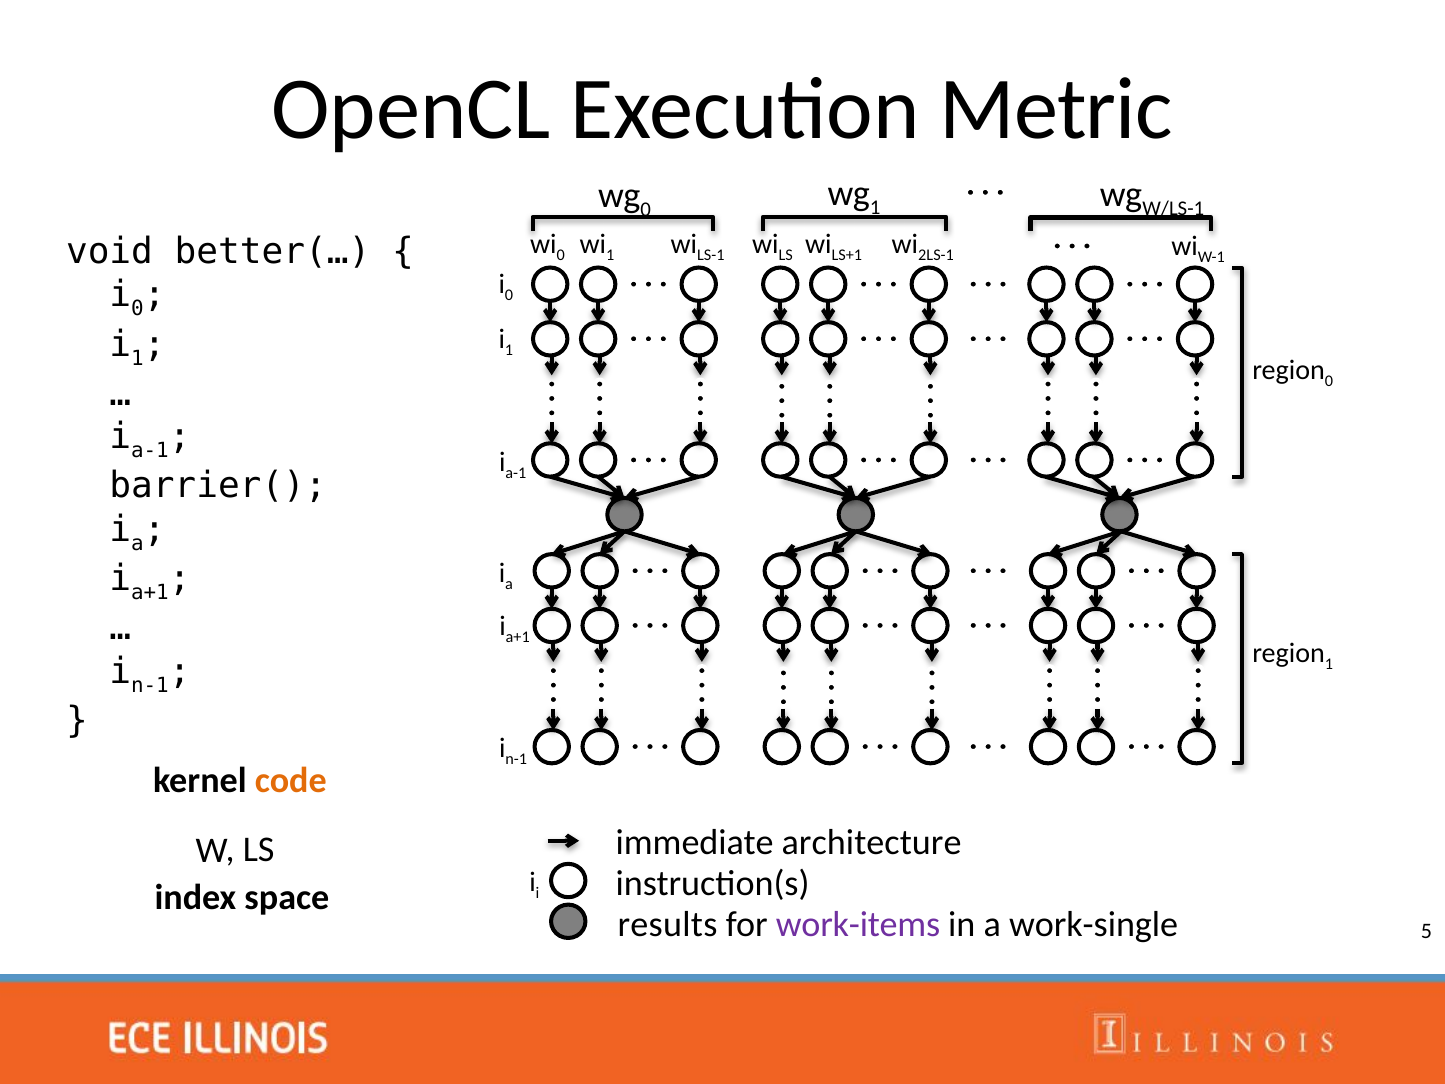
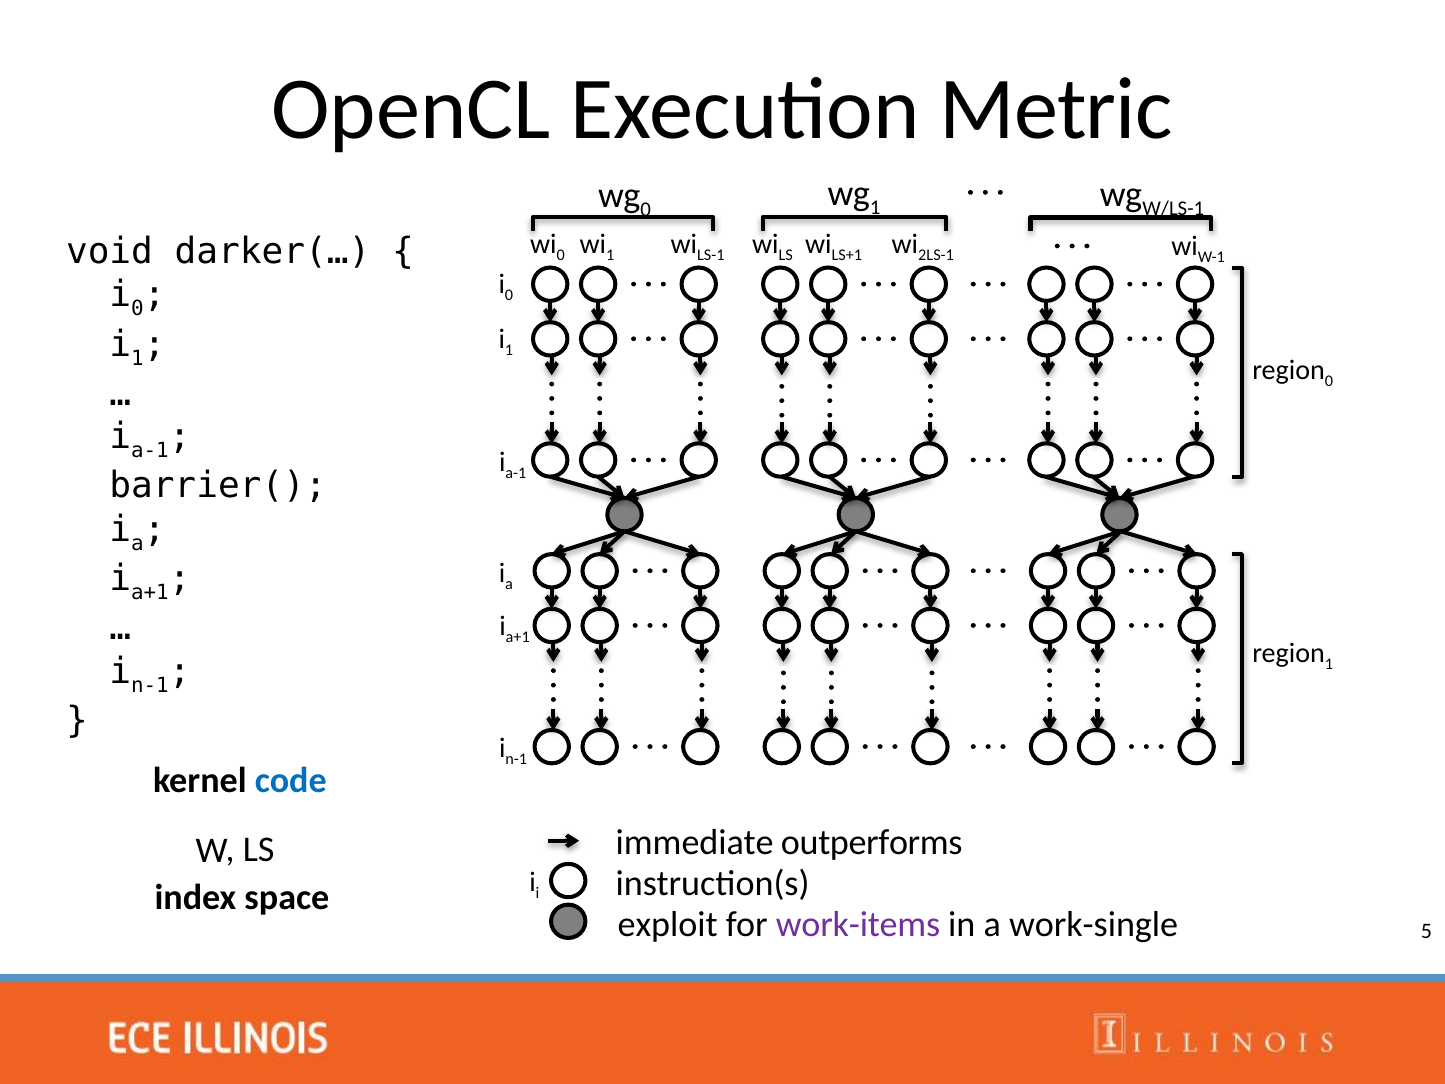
better(…: better(… -> darker(… (272, 251)
code colour: orange -> blue (291, 781)
architecture: architecture -> outperforms (872, 843)
results: results -> exploit (668, 924)
